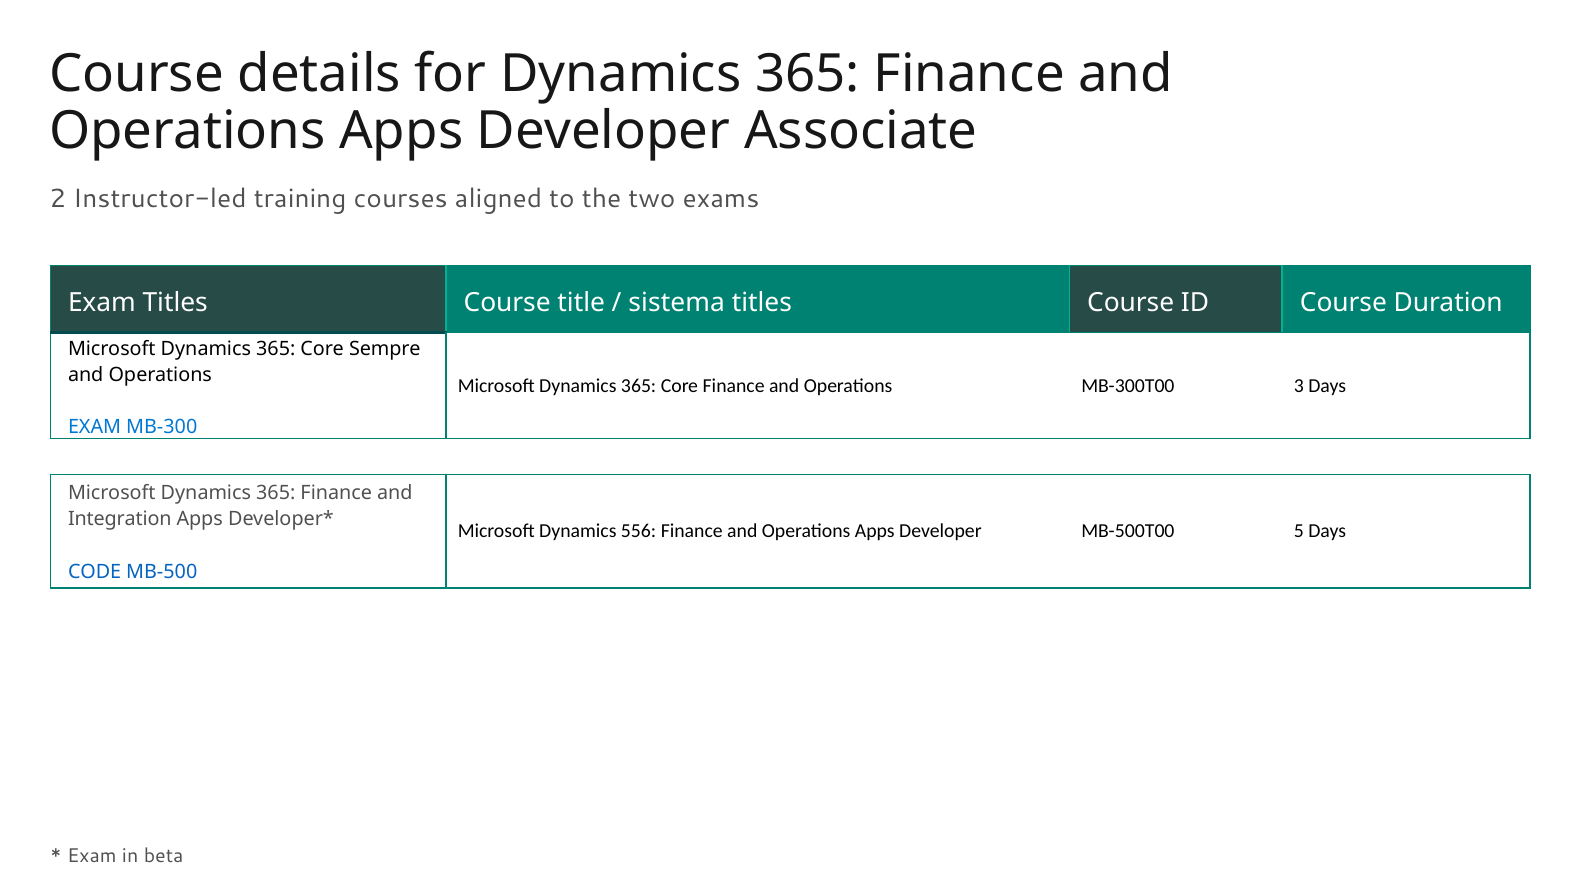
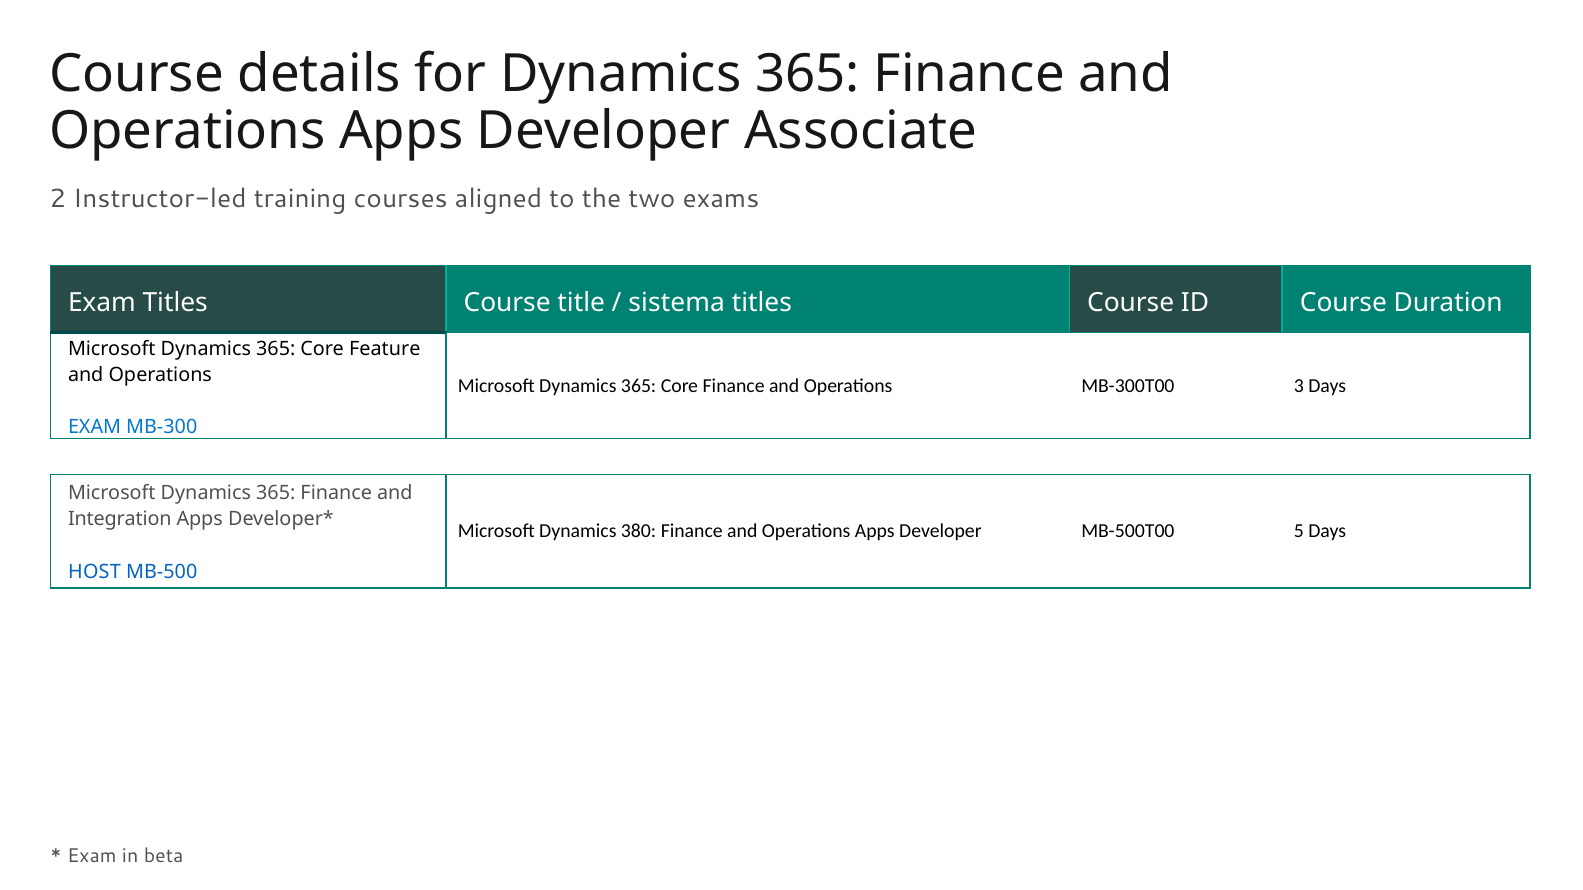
Sempre: Sempre -> Feature (385, 349)
556: 556 -> 380 (639, 532)
CODE: CODE -> HOST (95, 572)
